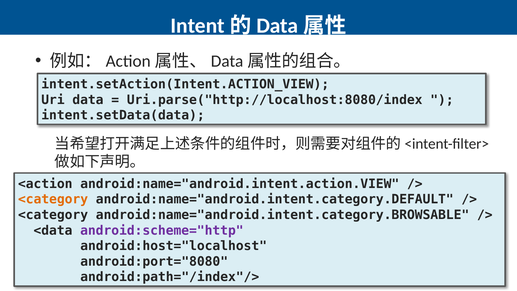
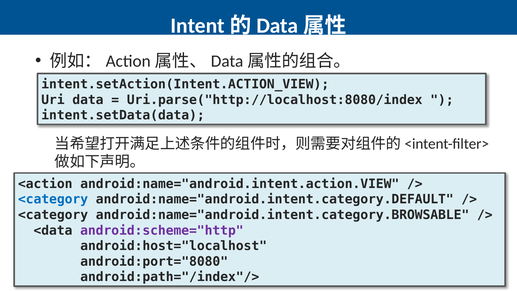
<category colour: orange -> blue (53, 199)
